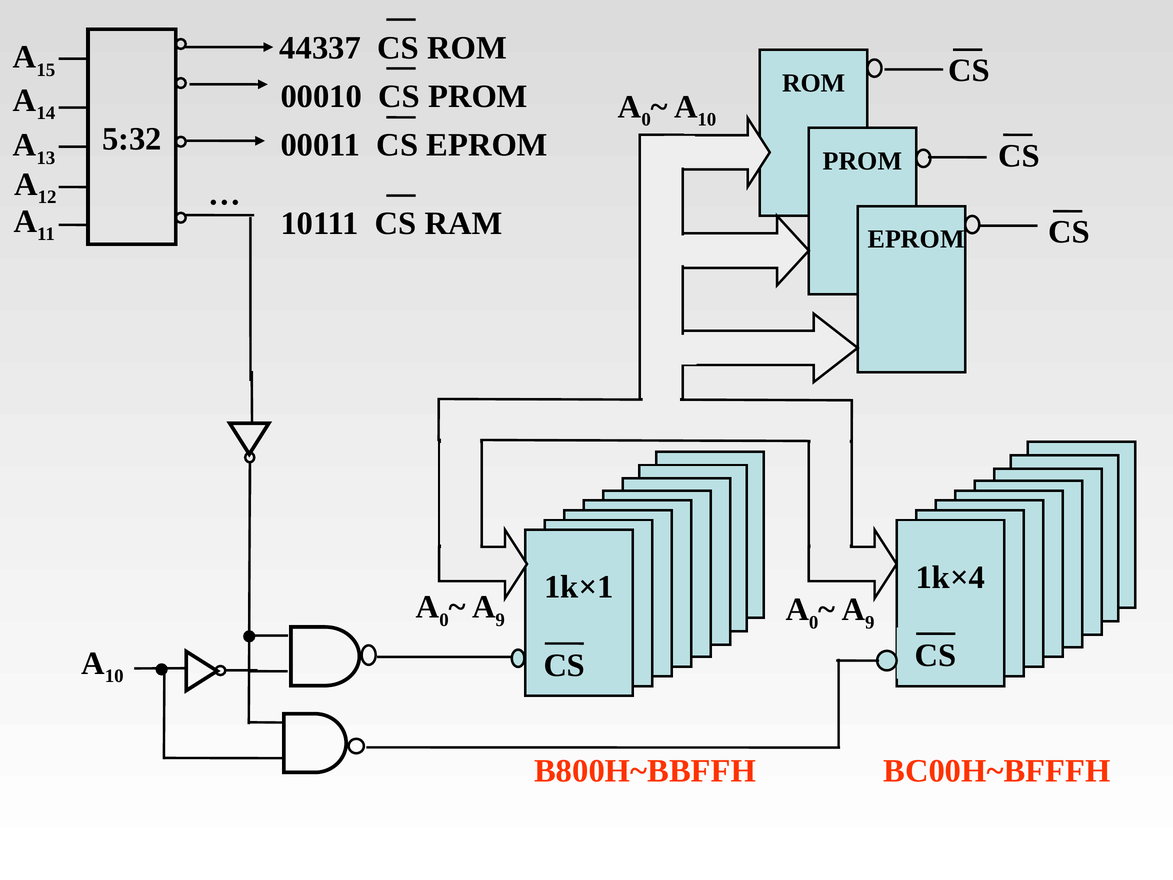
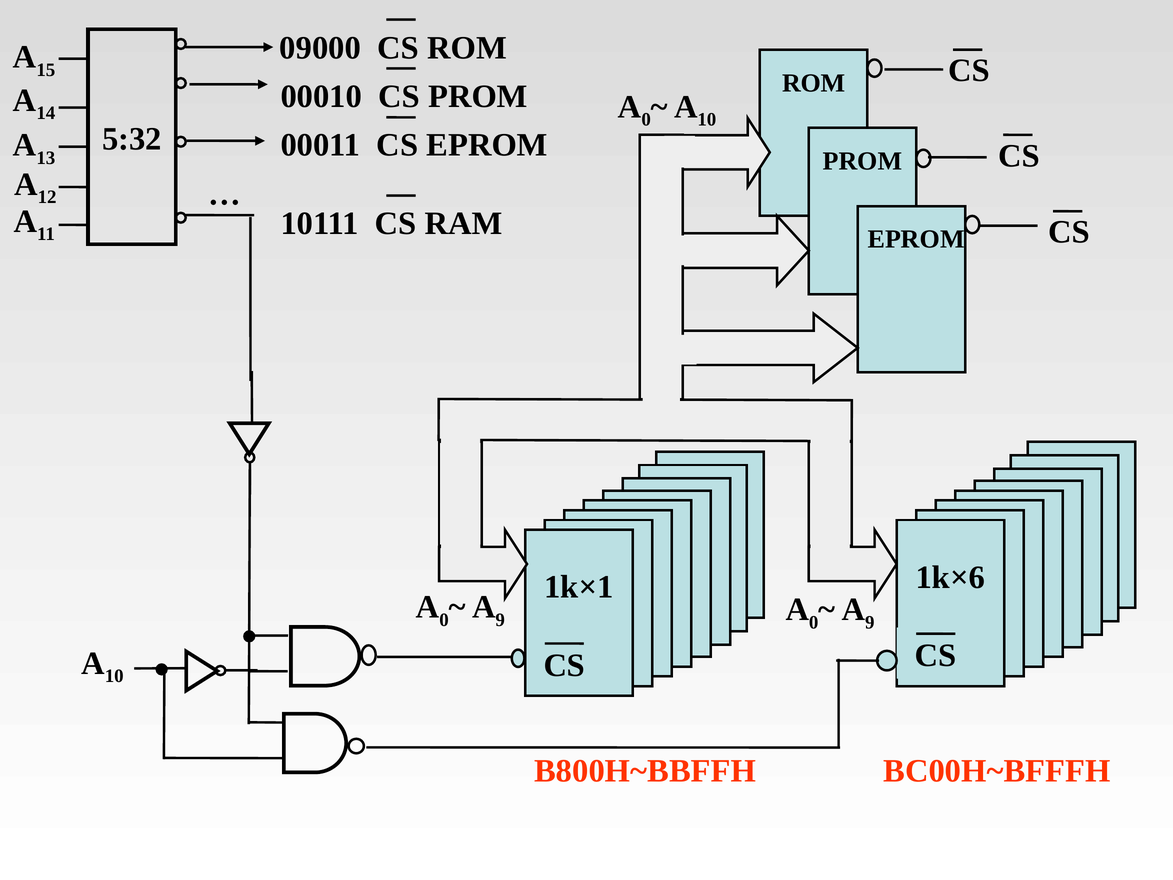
44337: 44337 -> 09000 (320, 48)
1k×4: 1k×4 -> 1k×6 (950, 577)
